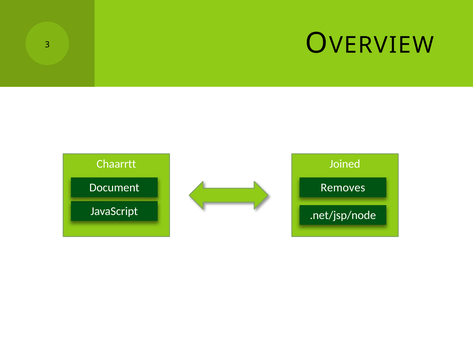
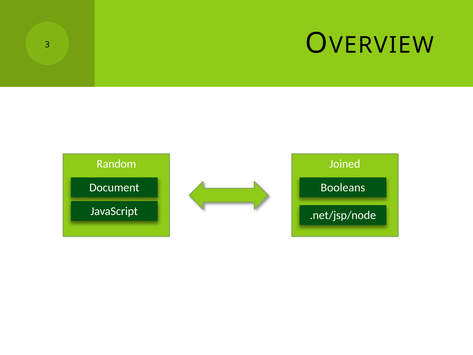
Chaarrtt: Chaarrtt -> Random (116, 164)
Removes: Removes -> Booleans (343, 188)
